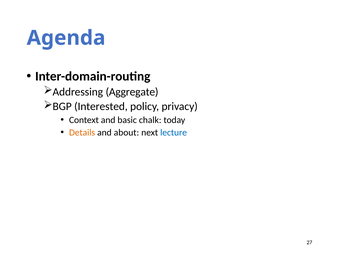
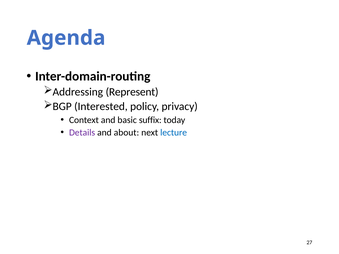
Aggregate: Aggregate -> Represent (132, 92)
chalk: chalk -> suffix (150, 120)
Details colour: orange -> purple (82, 133)
